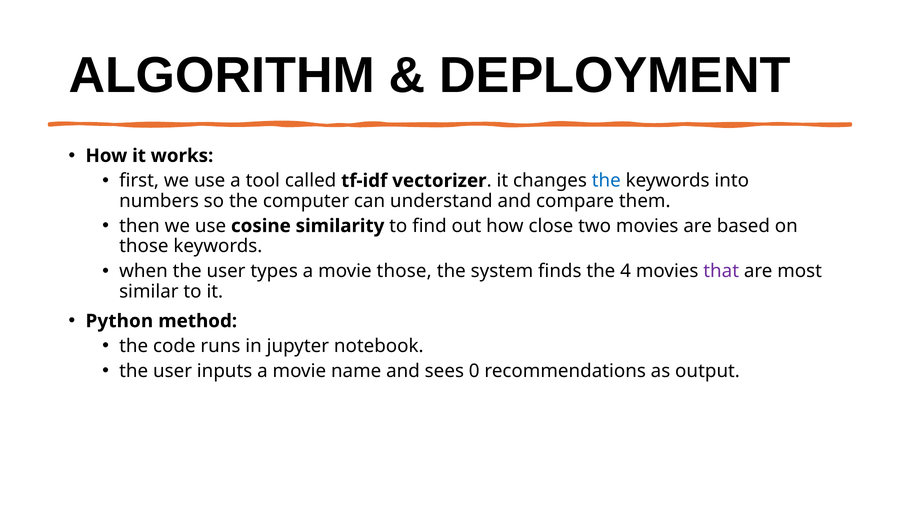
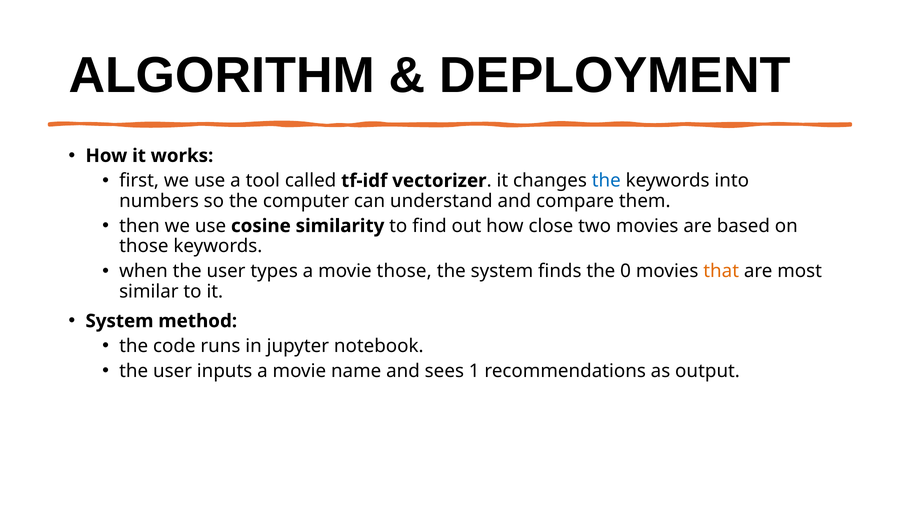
4: 4 -> 0 (626, 271)
that colour: purple -> orange (721, 271)
Python: Python -> System (119, 321)
0: 0 -> 1 (474, 371)
